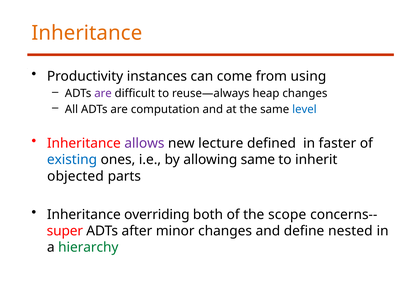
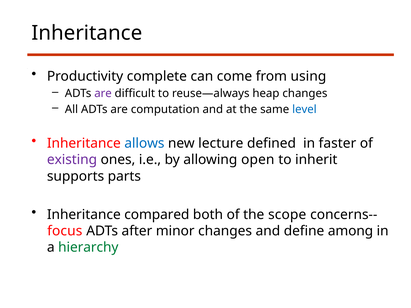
Inheritance colour: orange -> black (87, 33)
instances: instances -> complete (157, 76)
allows colour: purple -> blue (144, 143)
existing colour: blue -> purple (72, 160)
allowing same: same -> open (258, 160)
objected: objected -> supports (76, 176)
overriding: overriding -> compared (157, 215)
super: super -> focus (65, 231)
nested: nested -> among (351, 231)
